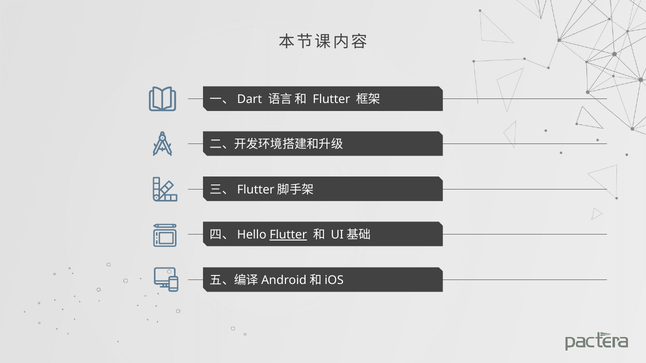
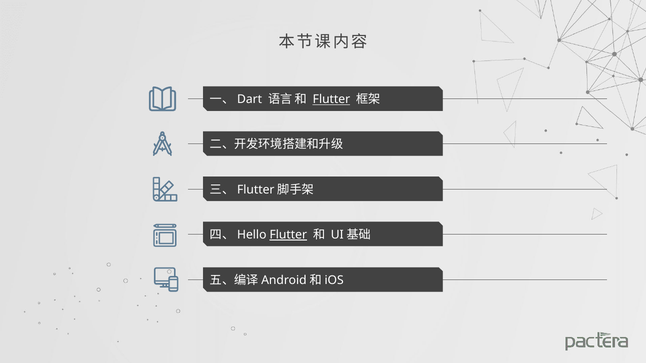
Flutter underline: none -> present (331, 100)
